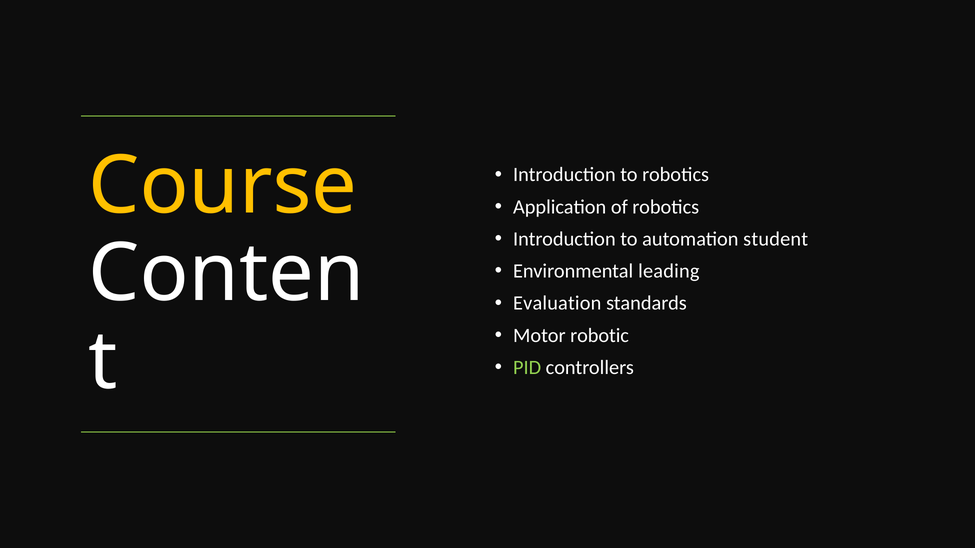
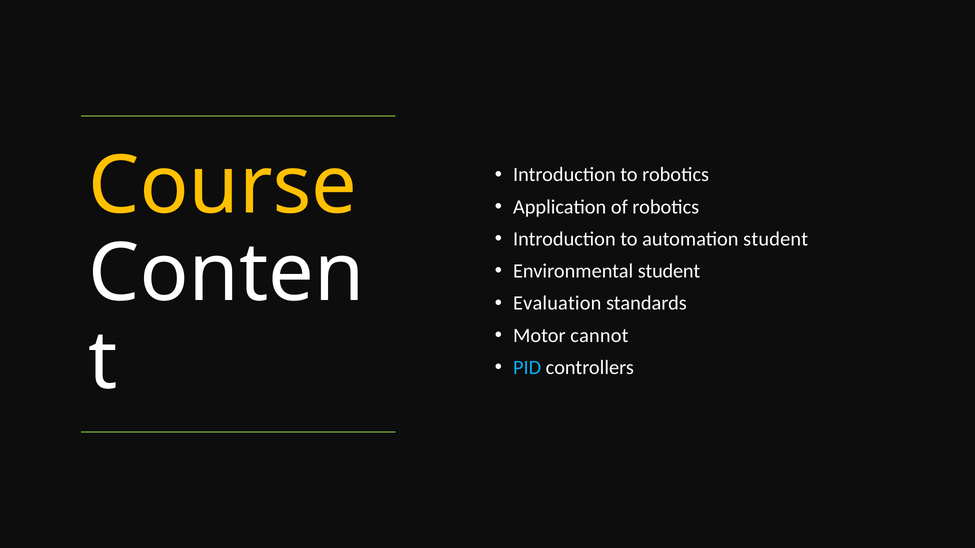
Environmental leading: leading -> student (669, 271)
robotic: robotic -> cannot (599, 336)
PID colour: light green -> light blue (527, 368)
